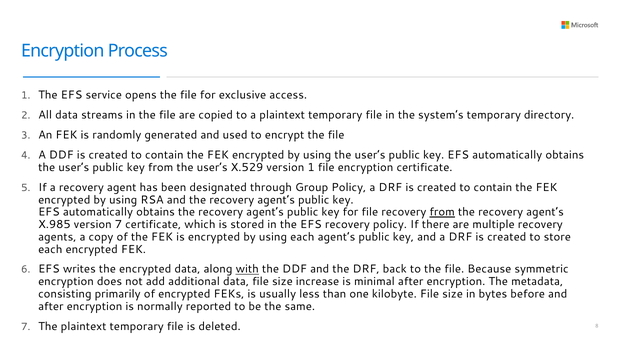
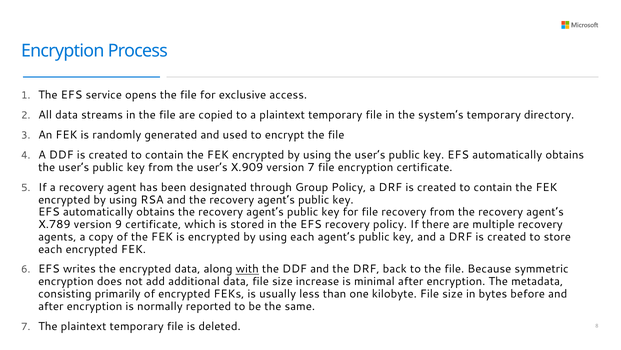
X.529: X.529 -> X.909 (247, 167)
version 1: 1 -> 7 (311, 167)
from underline: present -> none (442, 212)
X.985: X.985 -> X.789 (54, 224)
version 7: 7 -> 9 (118, 224)
